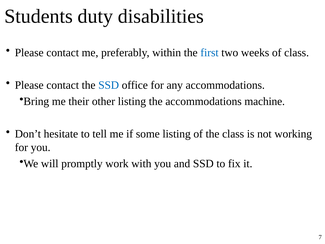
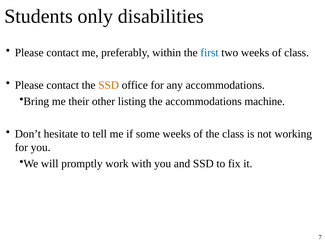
duty: duty -> only (95, 16)
SSD colour: blue -> orange (109, 85)
some listing: listing -> weeks (177, 134)
